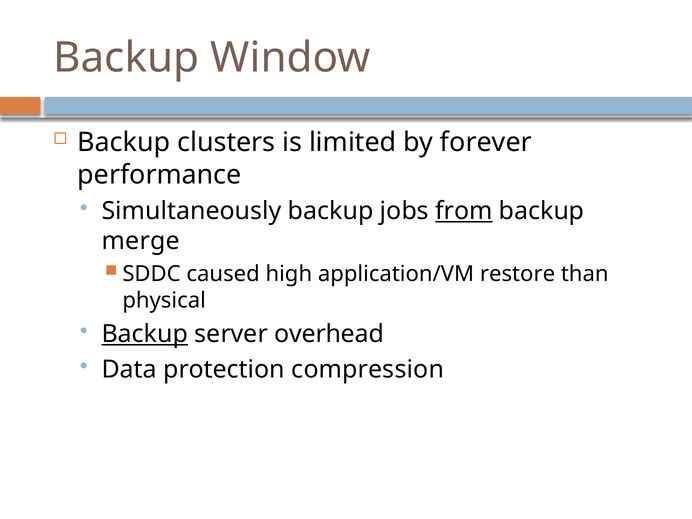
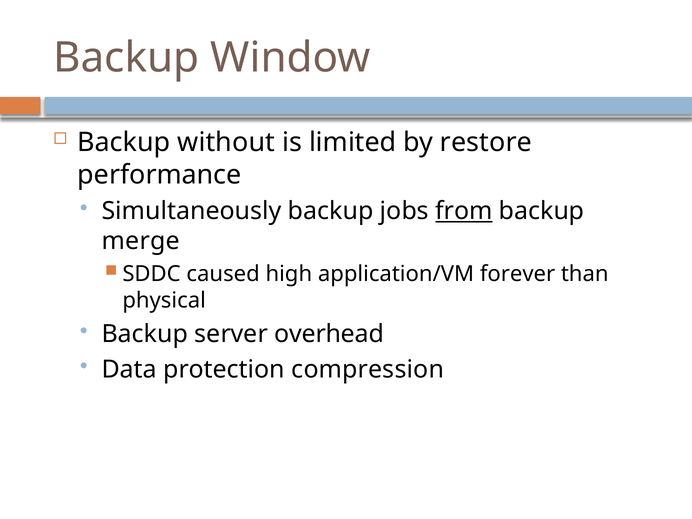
clusters: clusters -> without (226, 143)
forever: forever -> restore (486, 143)
restore: restore -> forever (518, 274)
Backup underline: present -> none (145, 334)
